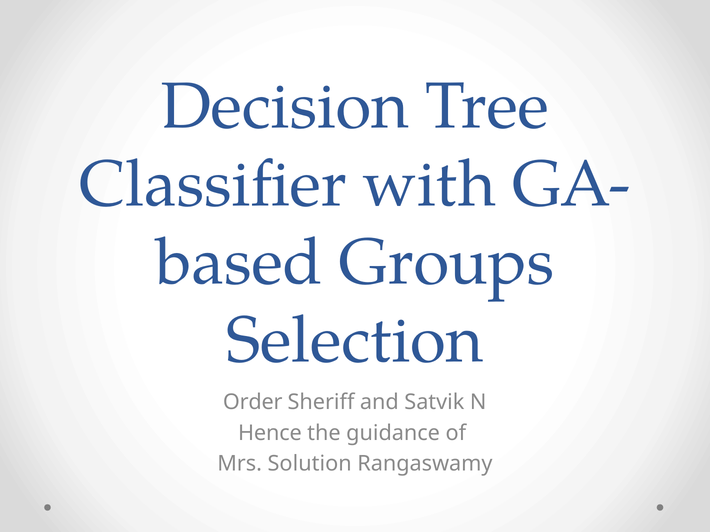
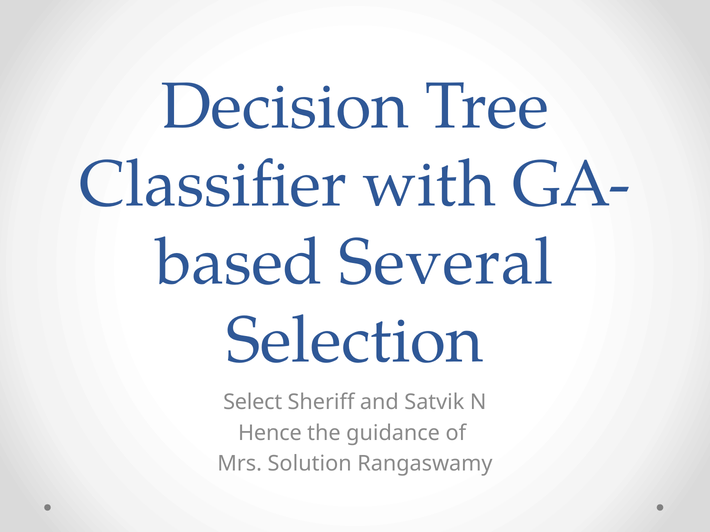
Groups: Groups -> Several (446, 262)
Order: Order -> Select (253, 403)
